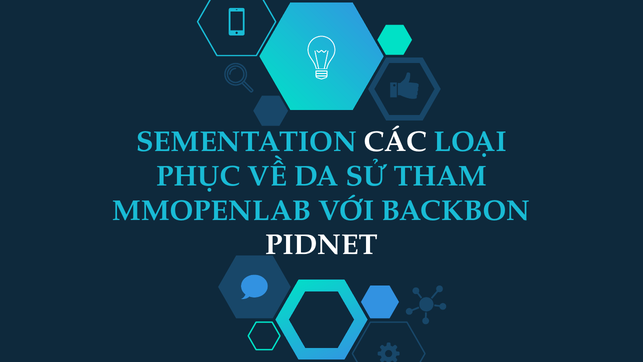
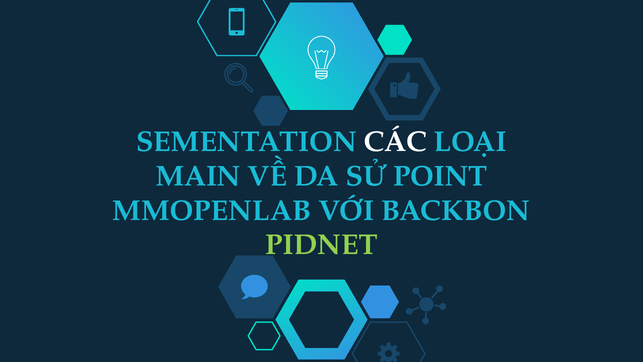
PHỤC: PHỤC -> MAIN (198, 176)
THAM: THAM -> POINT (440, 176)
PIDNET colour: white -> light green (321, 245)
